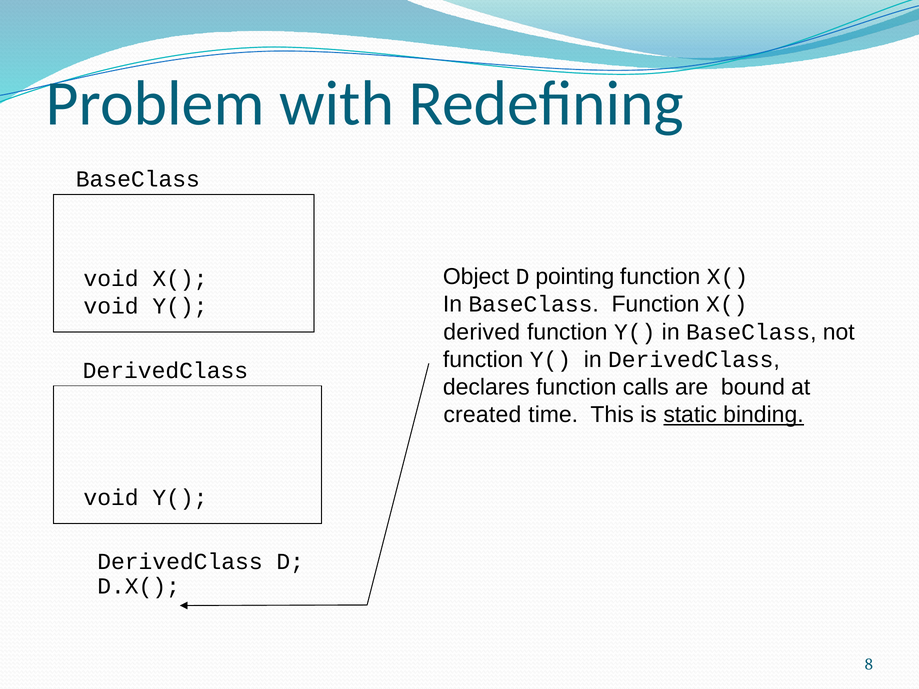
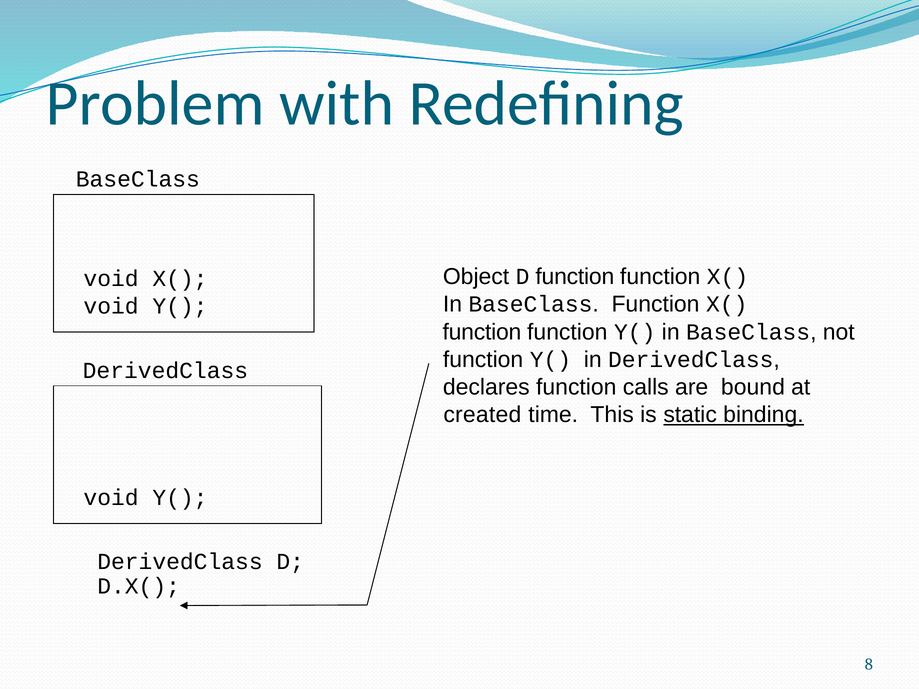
D pointing: pointing -> function (575, 277)
derived: derived -> function (482, 332)
